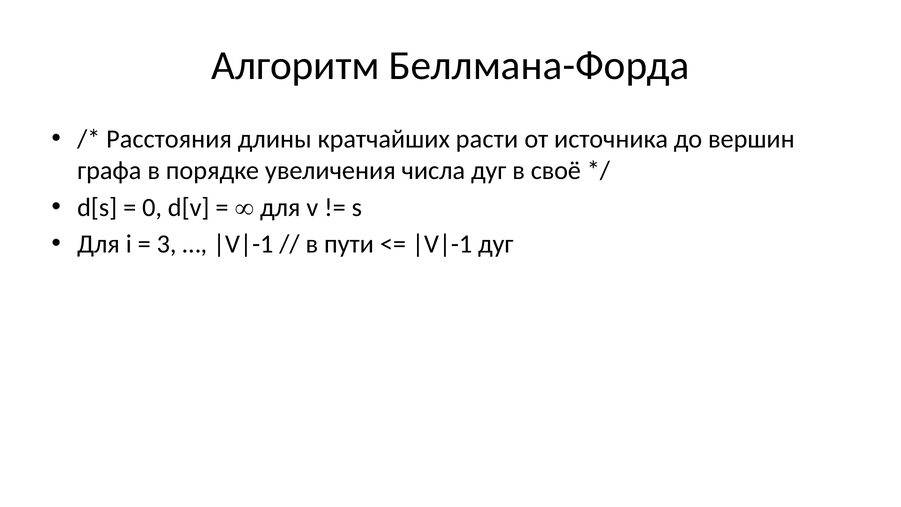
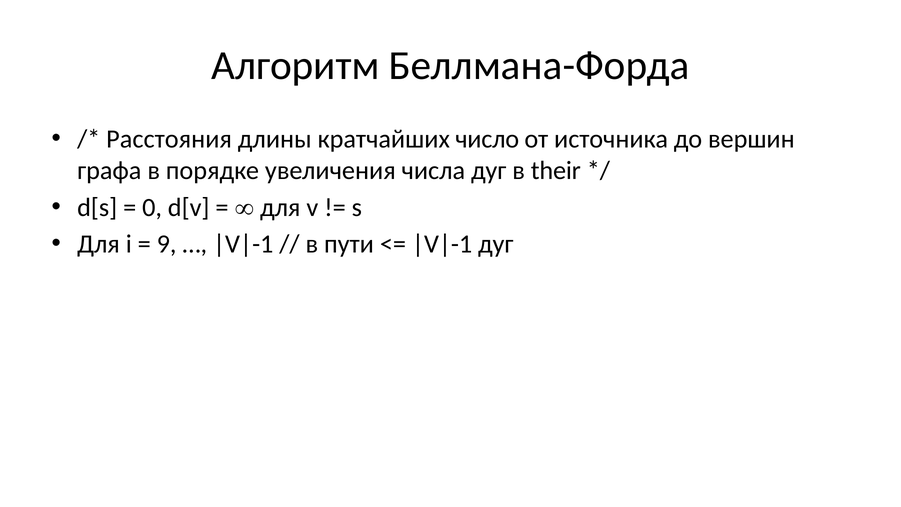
расти: расти -> число (487, 139)
своё: своё -> their (556, 171)
3: 3 -> 9 (167, 244)
